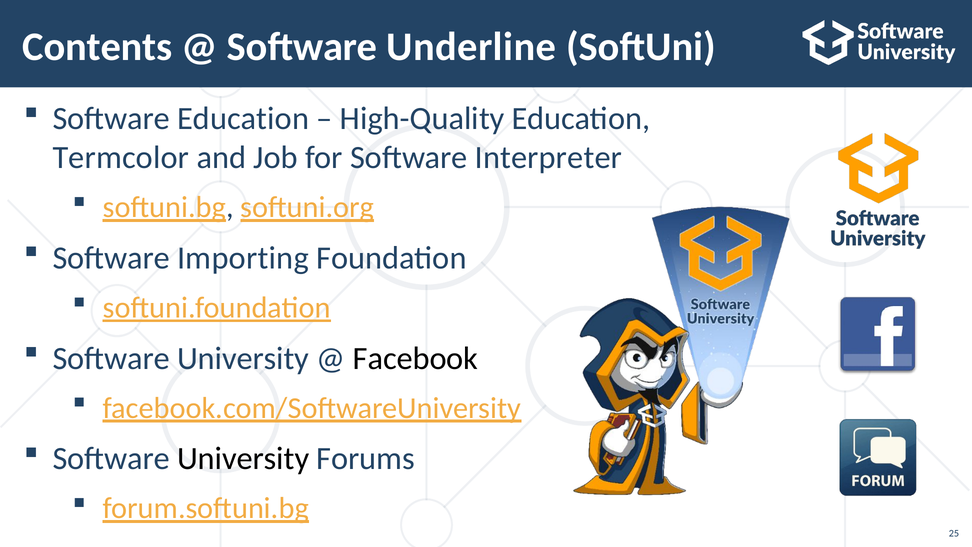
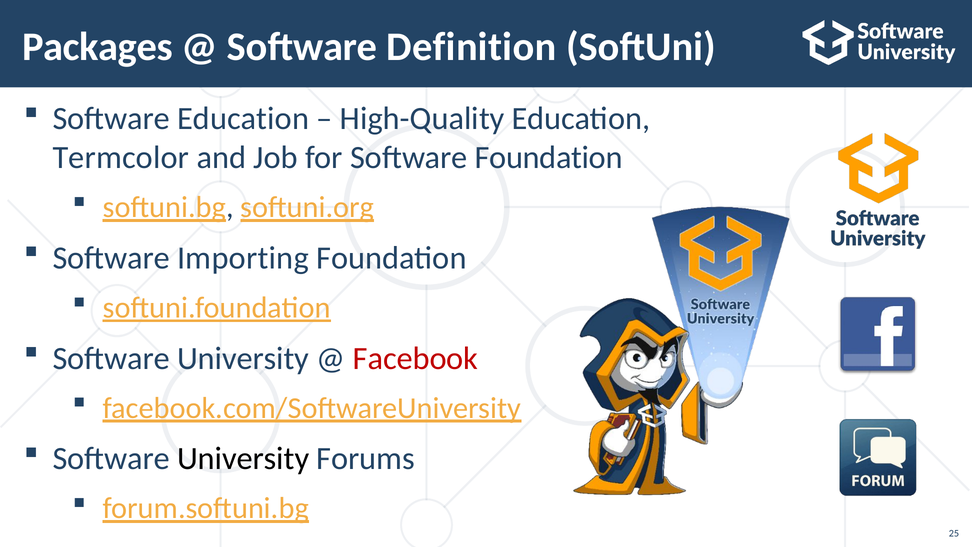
Contents: Contents -> Packages (97, 47)
Underline: Underline -> Definition (471, 47)
Software Interpreter: Interpreter -> Foundation (549, 158)
Facebook colour: black -> red (415, 358)
